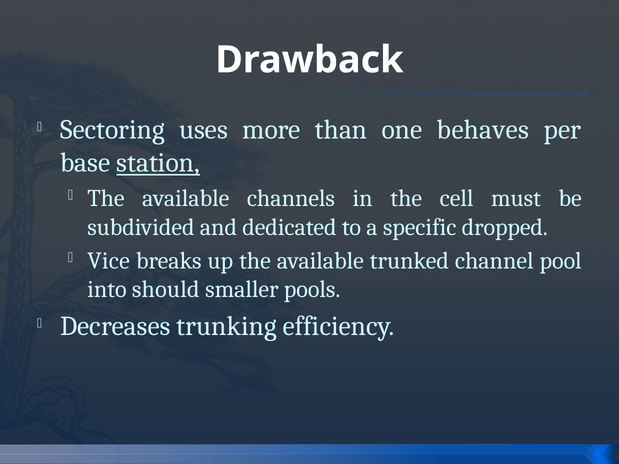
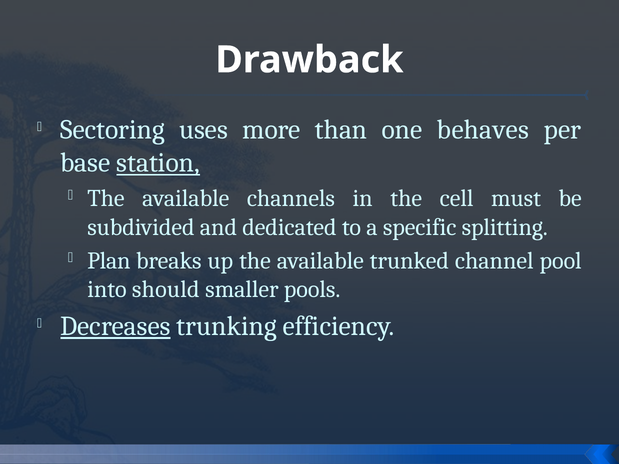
dropped: dropped -> splitting (505, 227)
Vice: Vice -> Plan (109, 261)
Decreases underline: none -> present (115, 326)
